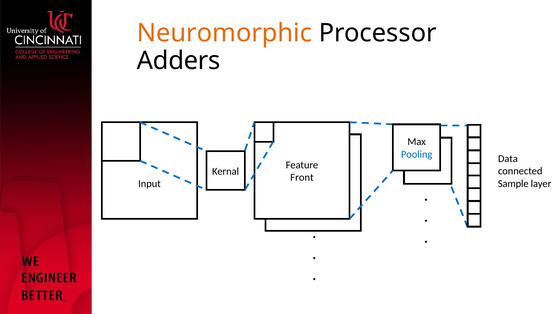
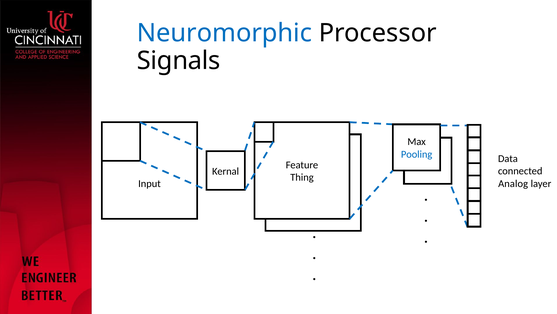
Neuromorphic colour: orange -> blue (224, 33)
Adders: Adders -> Signals (179, 61)
Front: Front -> Thing (302, 177)
Sample: Sample -> Analog (513, 183)
